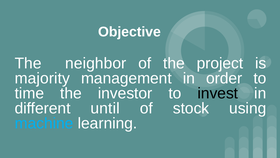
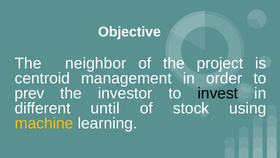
majority: majority -> centroid (42, 78)
time: time -> prev (29, 93)
machine colour: light blue -> yellow (44, 123)
